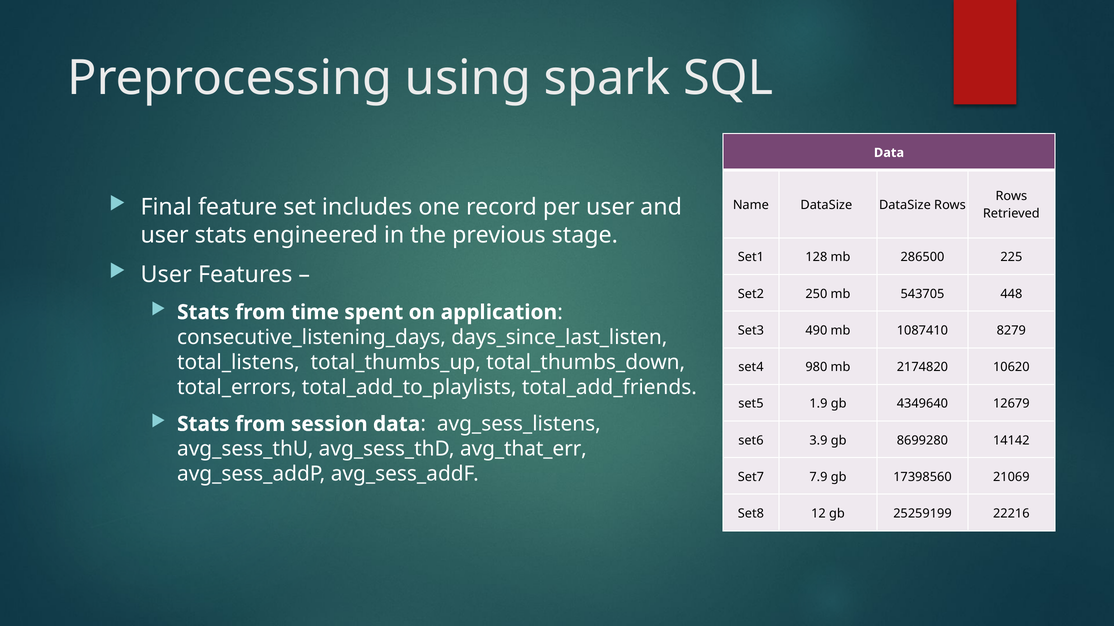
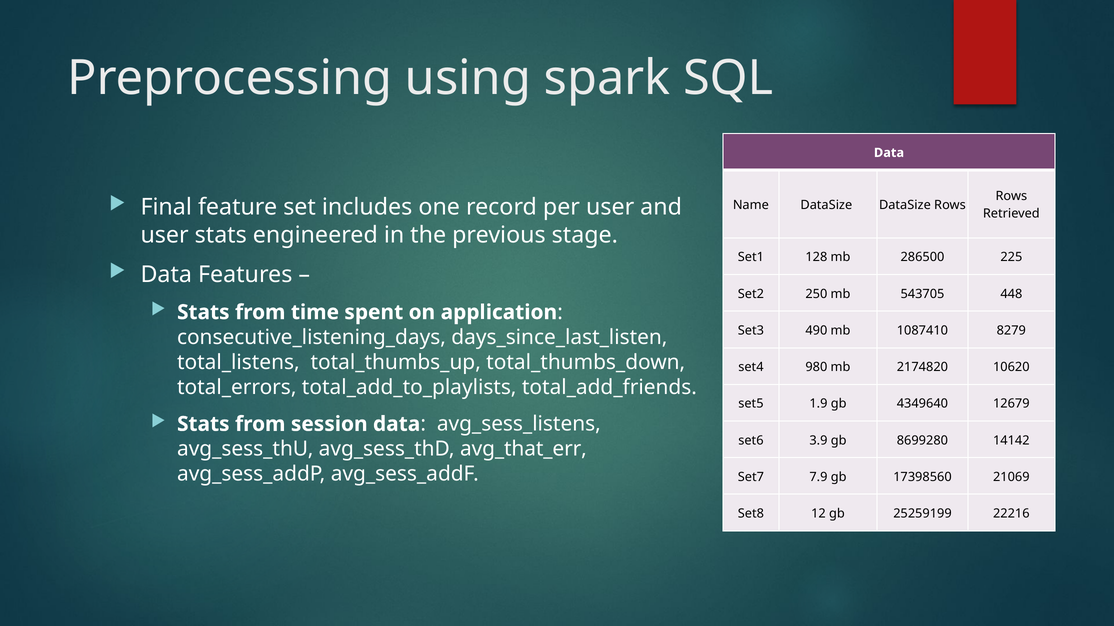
User: User -> Data (166, 275)
